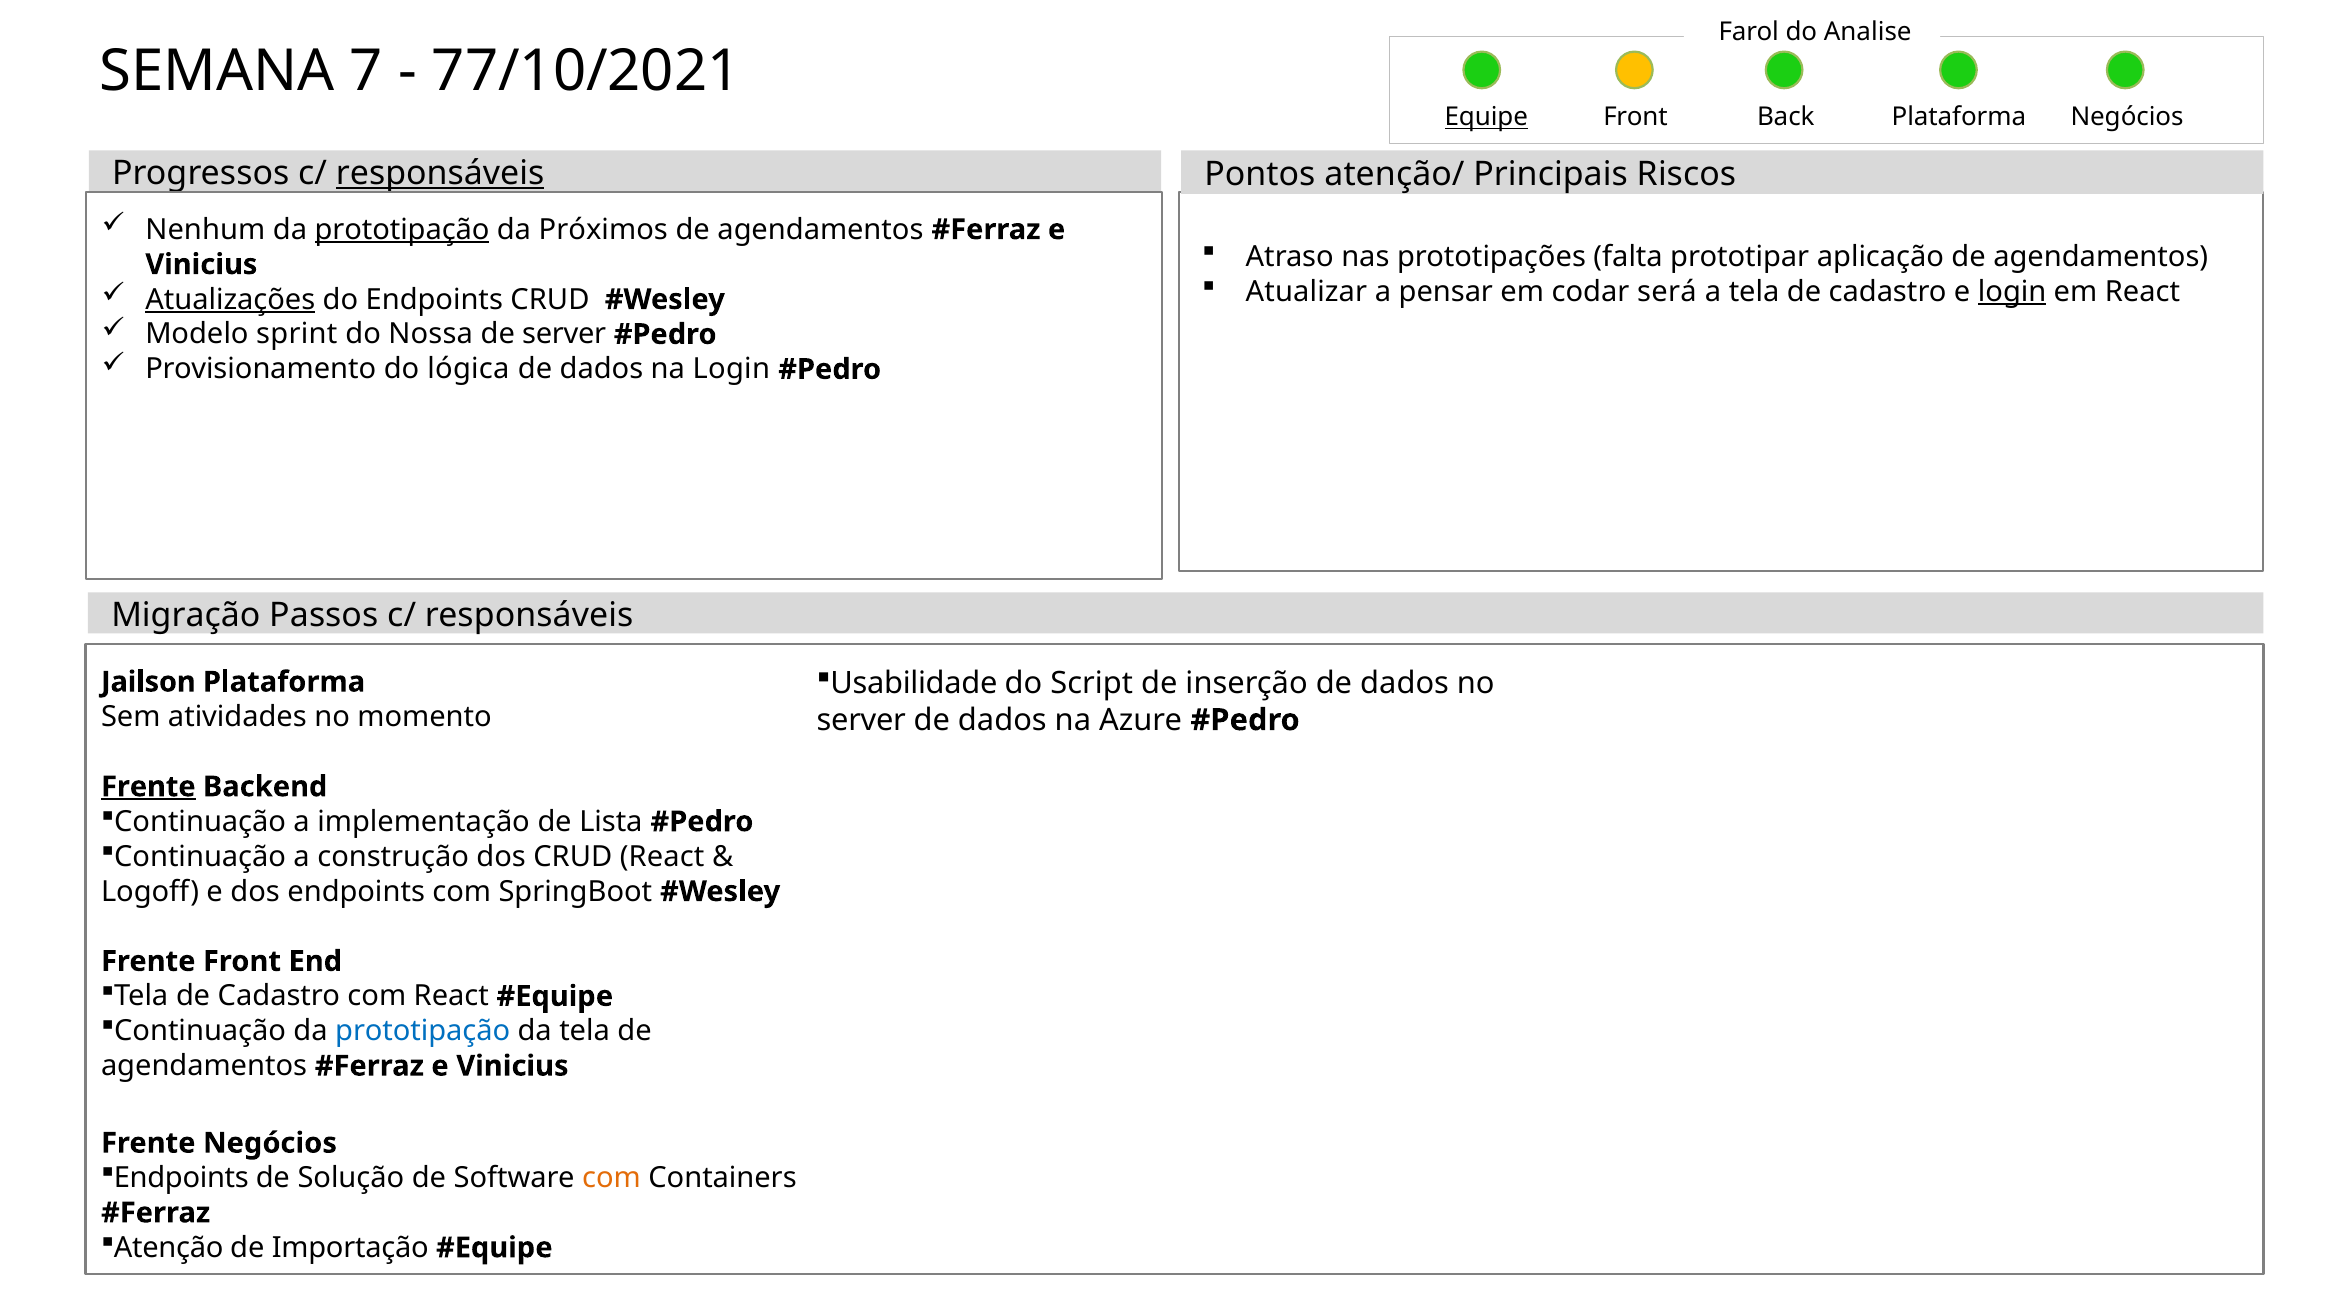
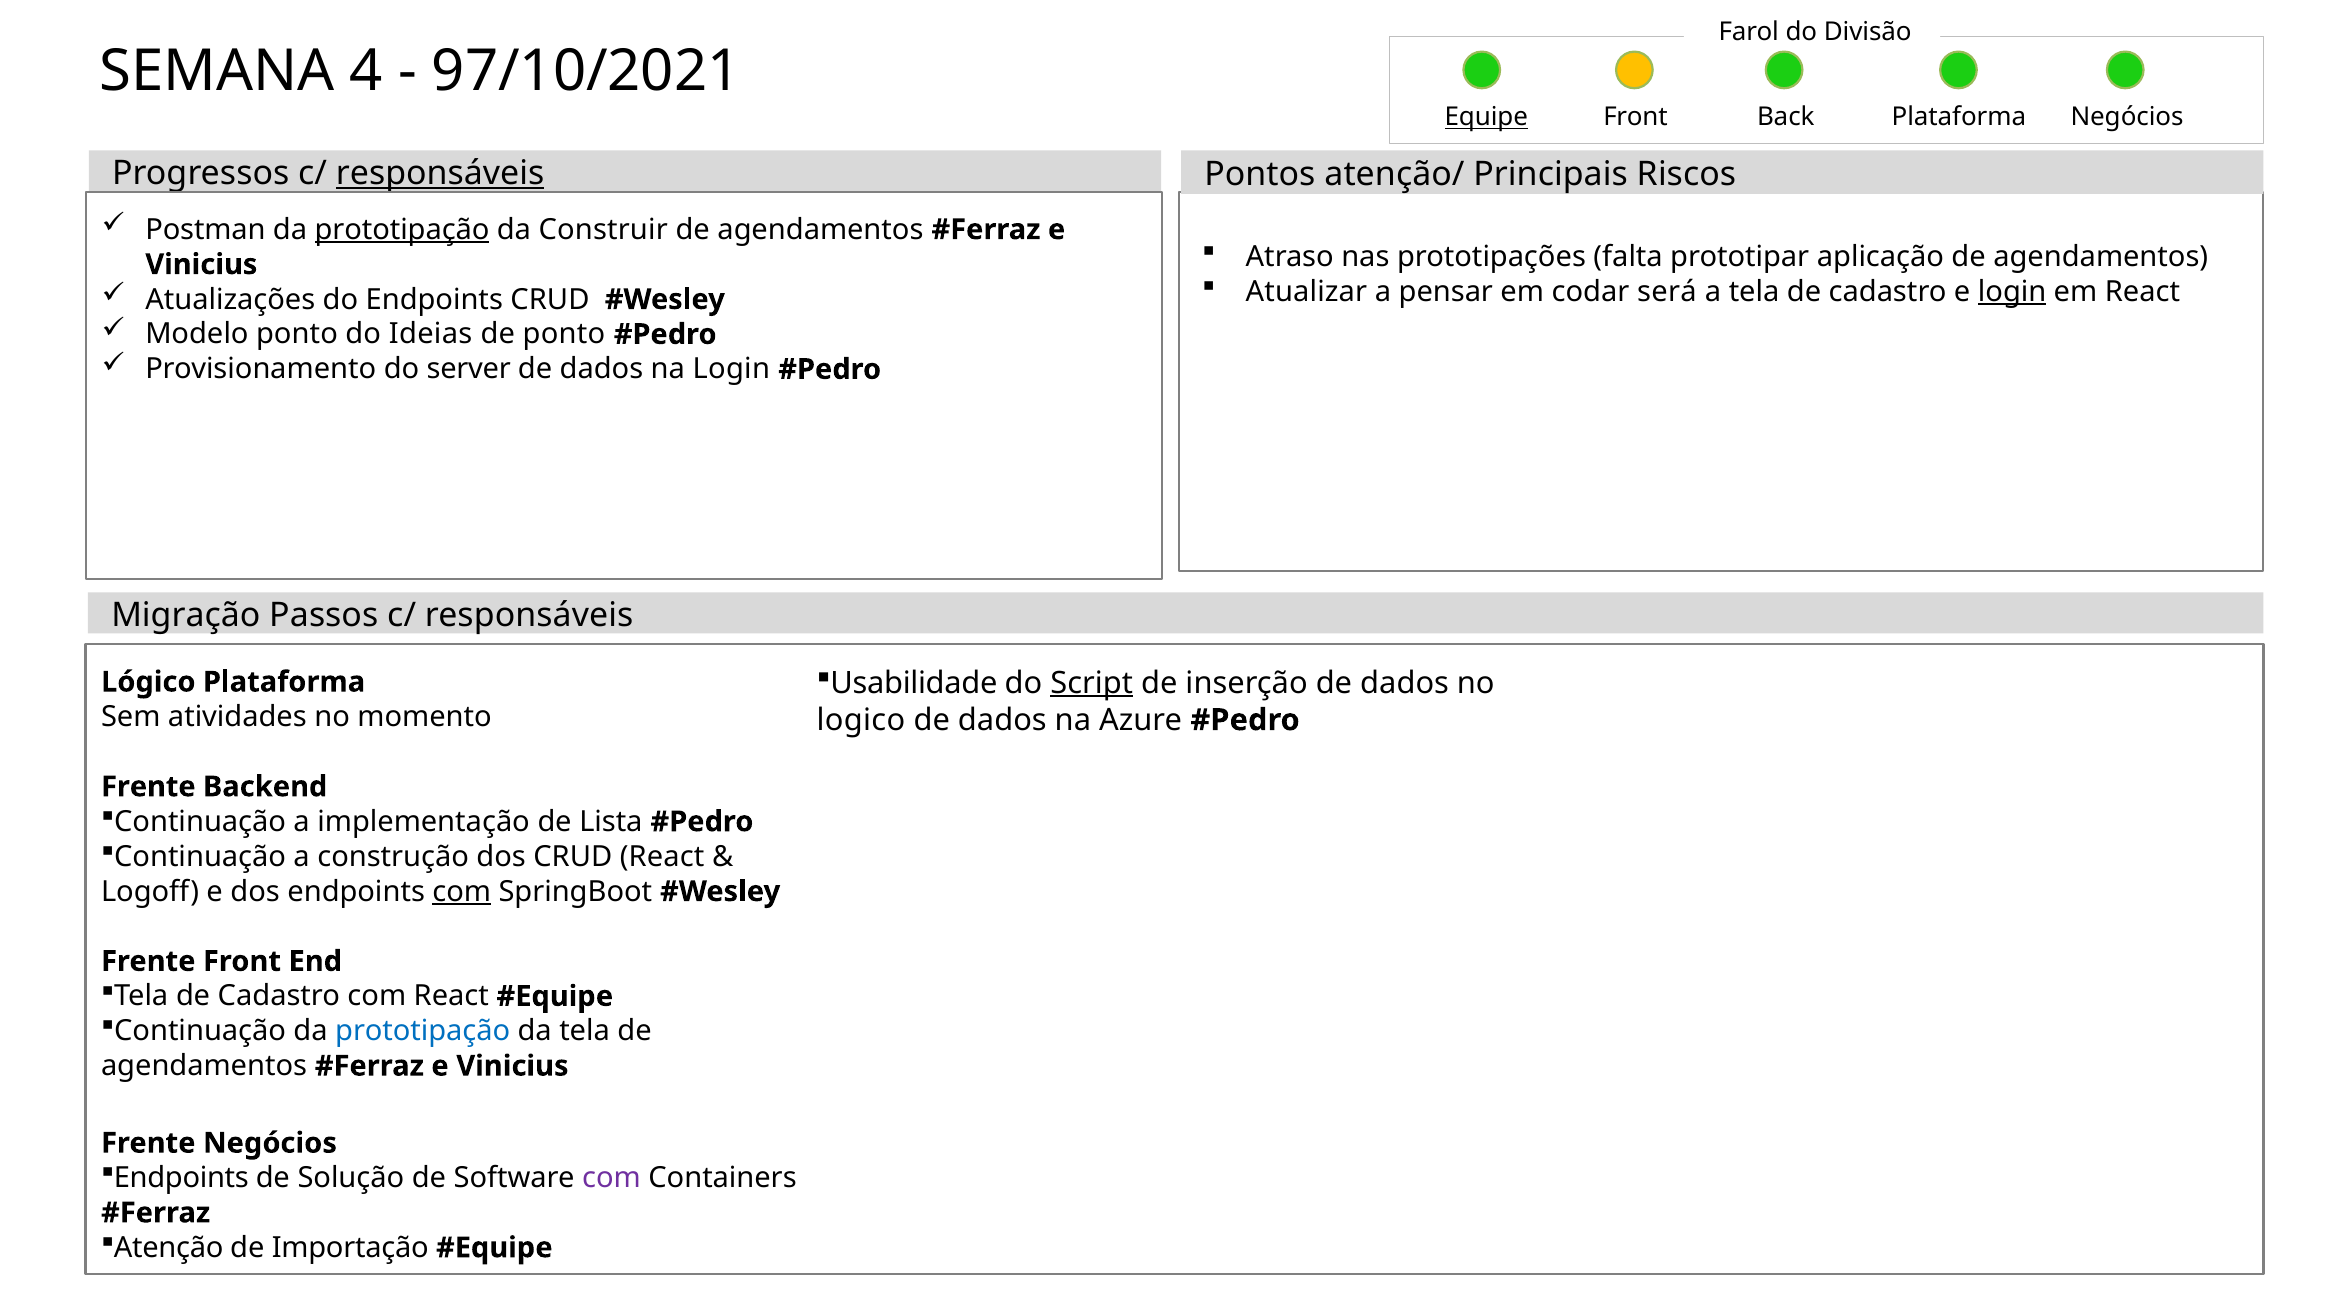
Analise: Analise -> Divisão (1868, 32)
7: 7 -> 4 (366, 71)
77/10/2021: 77/10/2021 -> 97/10/2021 (586, 71)
Nenhum: Nenhum -> Postman (205, 230)
Próximos: Próximos -> Construir (603, 230)
Atualizações underline: present -> none (230, 300)
Modelo sprint: sprint -> ponto (297, 335)
Nossa: Nossa -> Ideias (431, 335)
de server: server -> ponto (564, 335)
lógica: lógica -> server (469, 369)
Script underline: none -> present (1092, 683)
Jailson: Jailson -> Lógico (148, 682)
server: server -> logico (861, 720)
Frente underline: present -> none (148, 787)
com underline: none -> present (462, 892)
com colour: orange -> purple (611, 1178)
